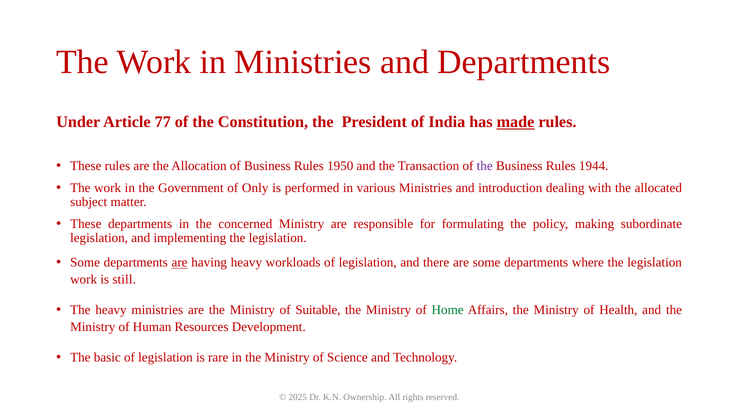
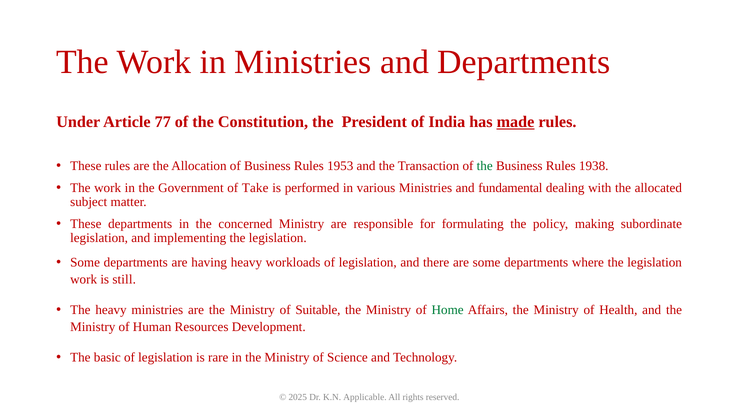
1950: 1950 -> 1953 (340, 166)
the colour: purple -> green (485, 166)
1944: 1944 -> 1938 (594, 166)
Only: Only -> Take (255, 188)
introduction: introduction -> fundamental (510, 188)
are underline: present -> none (180, 262)
Ownership: Ownership -> Applicable (365, 397)
